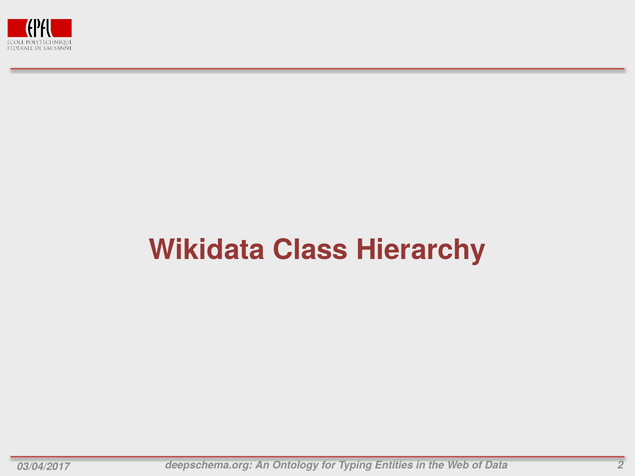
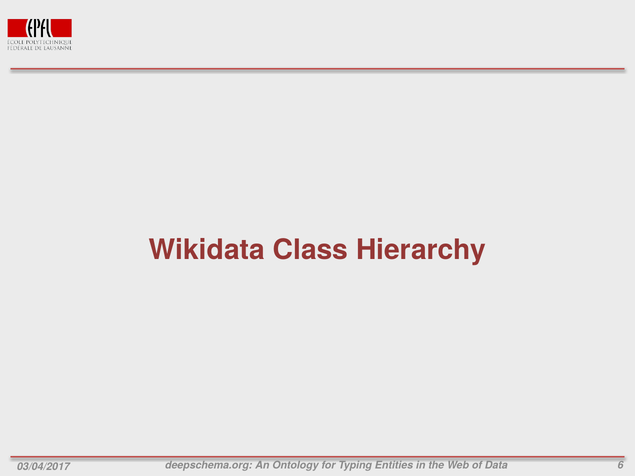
2: 2 -> 6 (620, 466)
